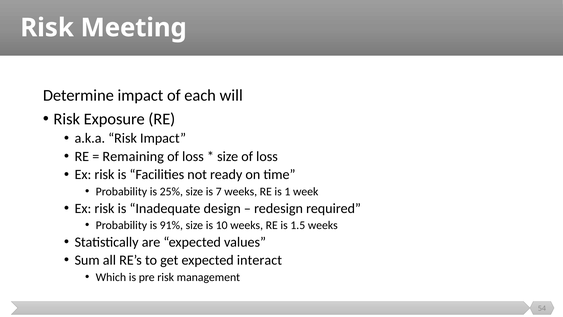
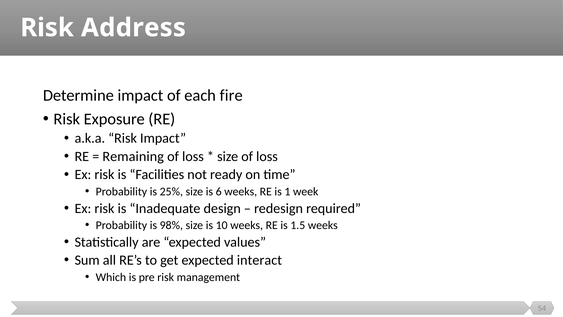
Meeting: Meeting -> Address (133, 28)
will: will -> fire (231, 95)
7: 7 -> 6 (219, 191)
91%: 91% -> 98% (171, 225)
